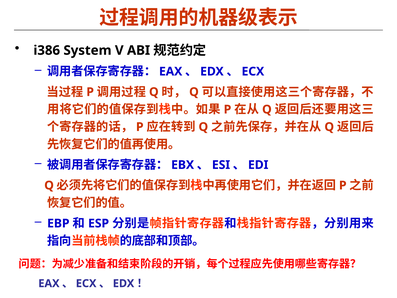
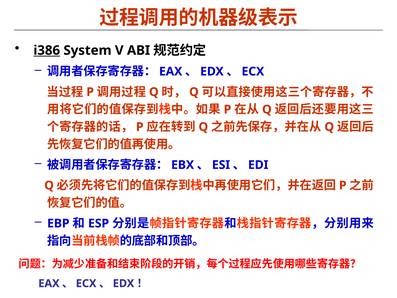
i386 underline: none -> present (47, 50)
